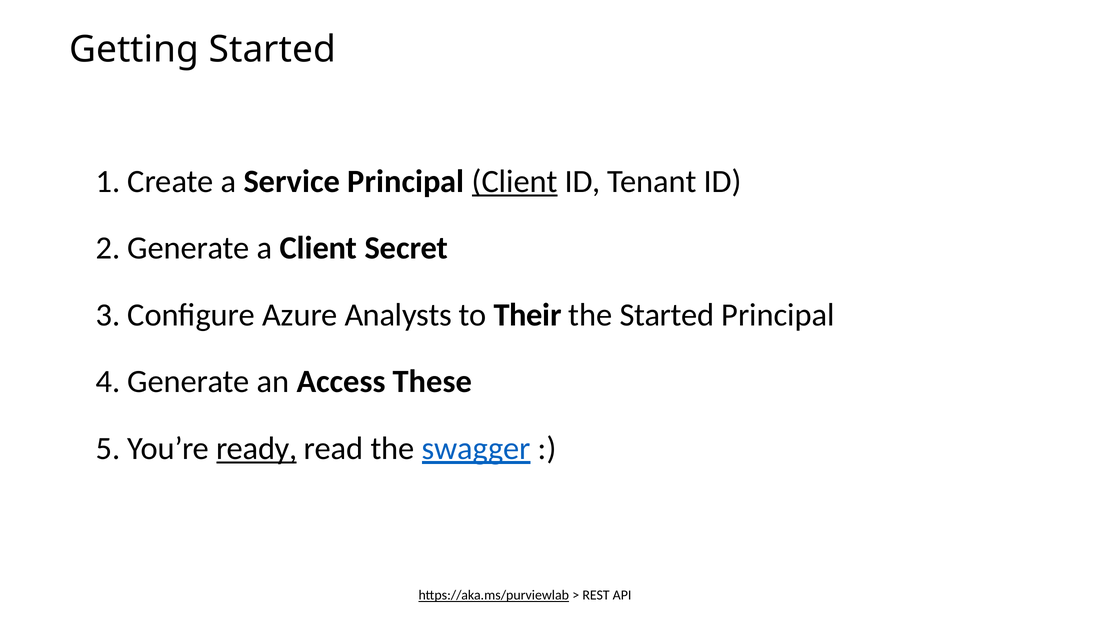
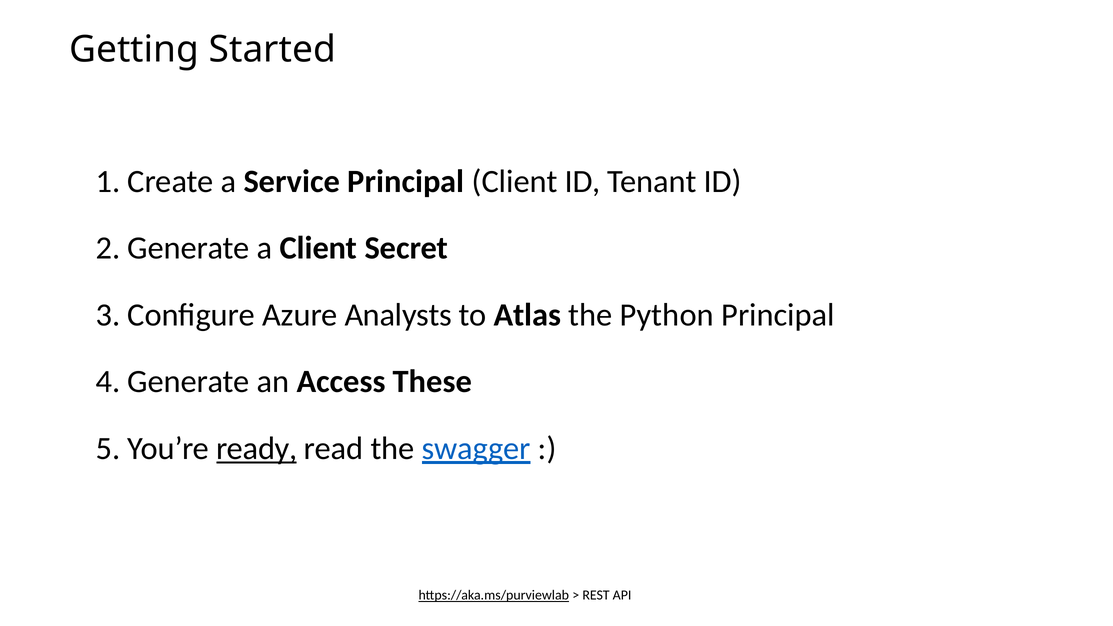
Client underline: present -> none (515, 181)
Their: Their -> Atlas (527, 315)
the Started: Started -> Python (667, 315)
